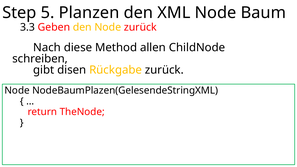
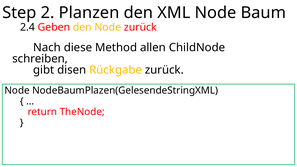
5: 5 -> 2 (48, 13)
3.3: 3.3 -> 2.4 (28, 27)
